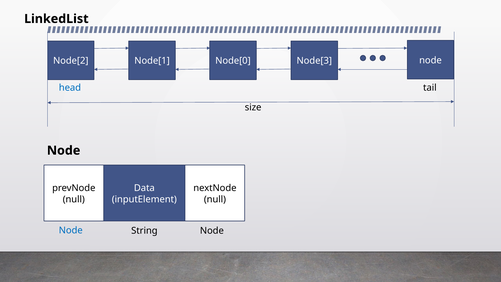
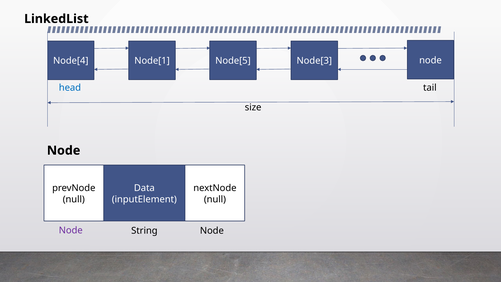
Node[2: Node[2 -> Node[4 (71, 61)
Node[0: Node[0 -> Node[5 (233, 61)
Node colour: blue -> purple (71, 230)
